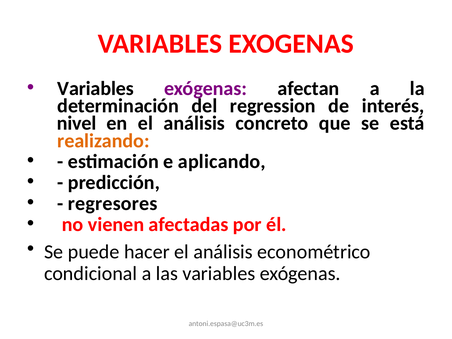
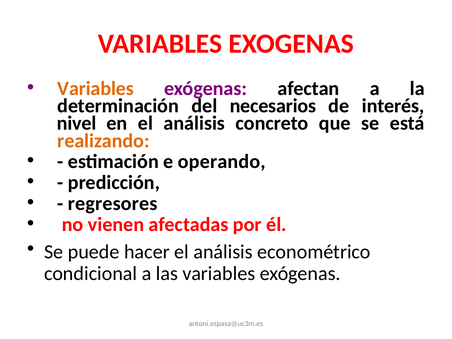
Variables colour: black -> orange (96, 89)
regression: regression -> necesarios (273, 106)
aplicando: aplicando -> operando (222, 162)
